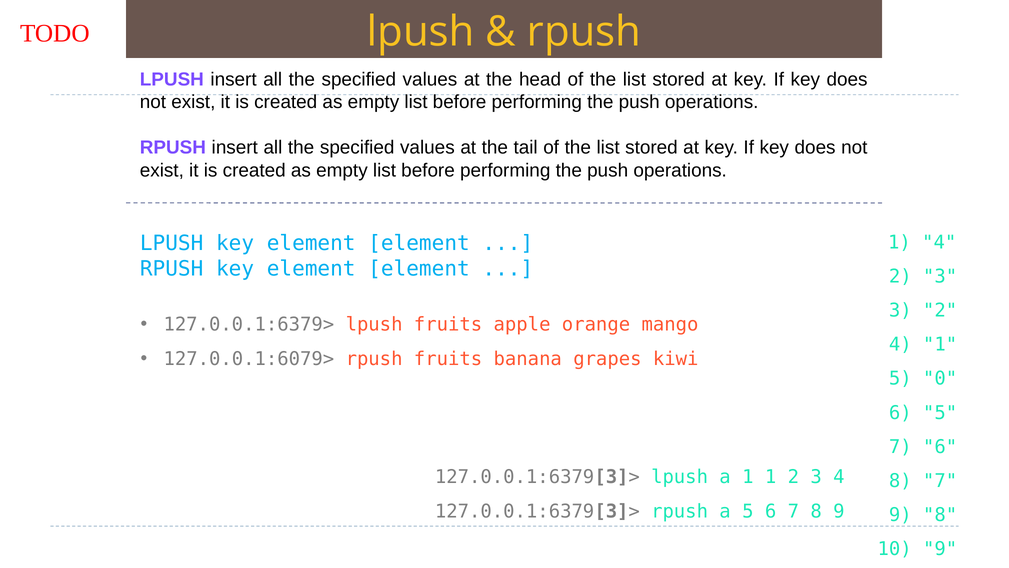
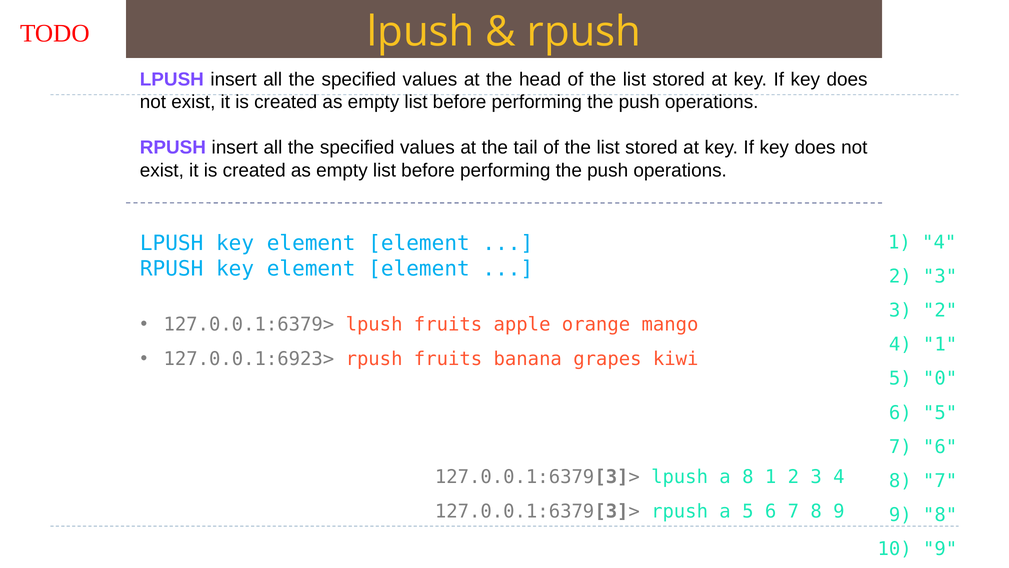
127.0.0.1:6079>: 127.0.0.1:6079> -> 127.0.0.1:6923> (249, 359)
a 1: 1 -> 8 (748, 477)
